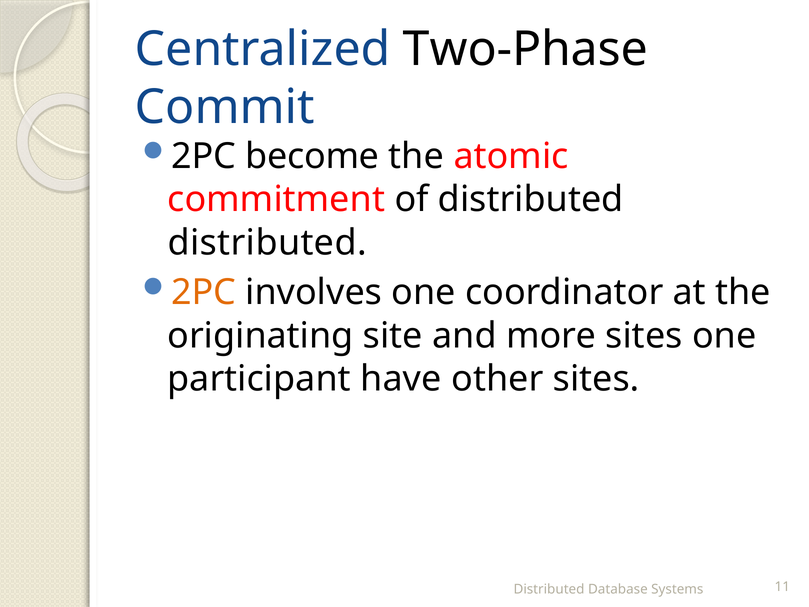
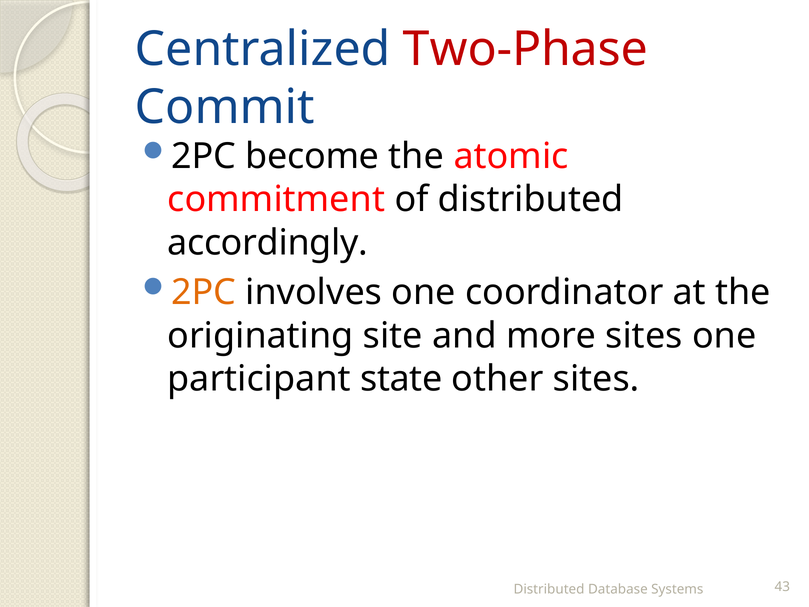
Two-Phase colour: black -> red (526, 49)
distributed: distributed -> accordingly (268, 243)
have: have -> state (401, 379)
11: 11 -> 43 (782, 587)
